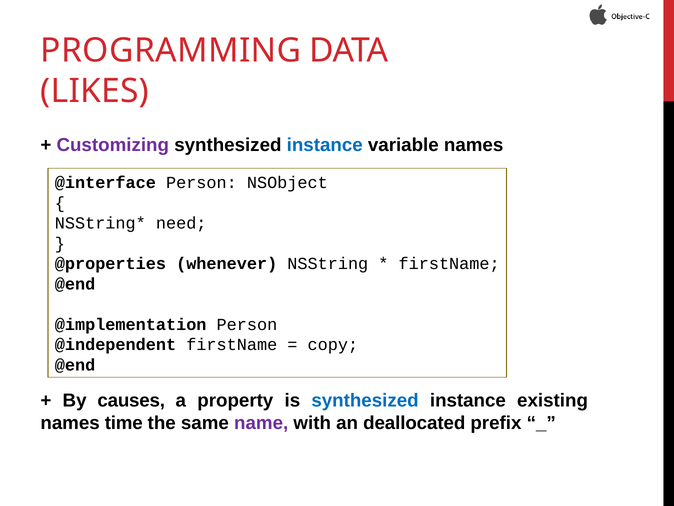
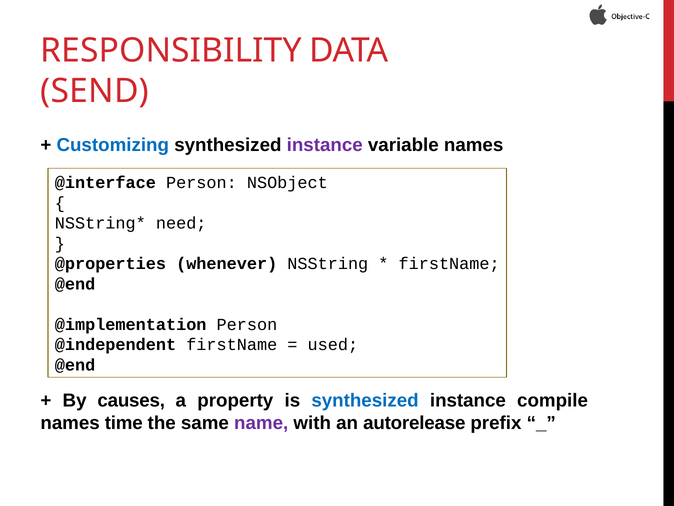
PROGRAMMING: PROGRAMMING -> RESPONSIBILITY (171, 51)
LIKES: LIKES -> SEND (95, 91)
Customizing colour: purple -> blue (113, 145)
instance colour: blue -> purple (325, 145)
copy: copy -> used (333, 344)
existing: existing -> compile (553, 400)
deallocated: deallocated -> autorelease (414, 423)
